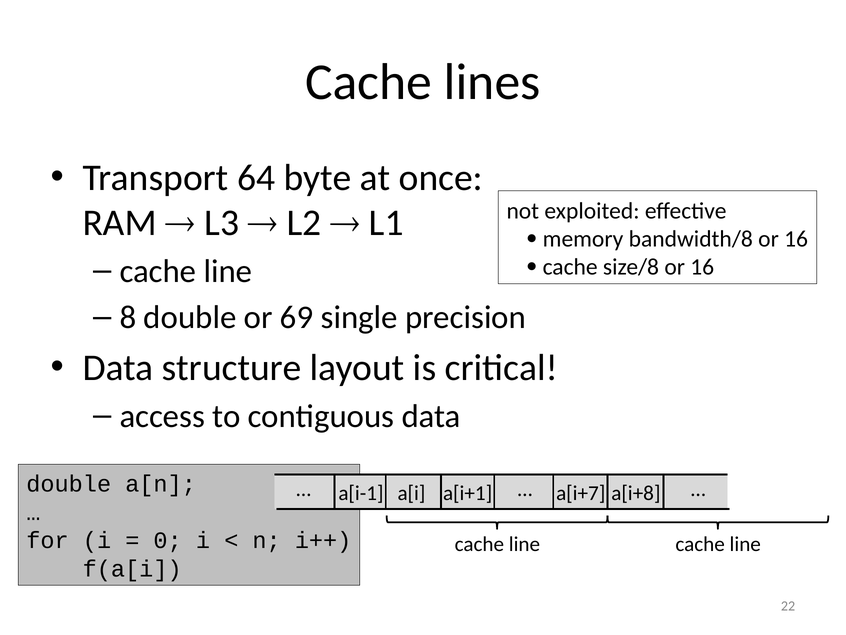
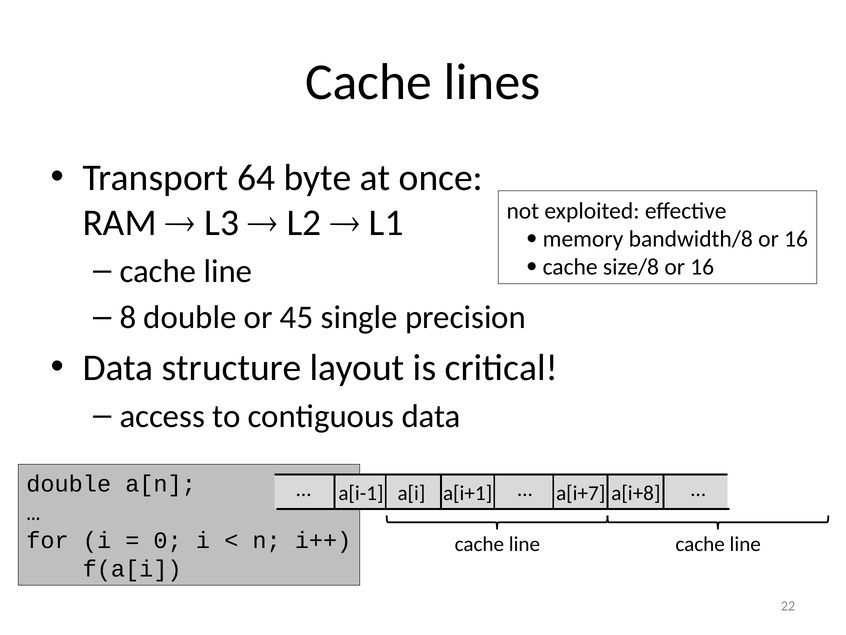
69: 69 -> 45 (297, 317)
